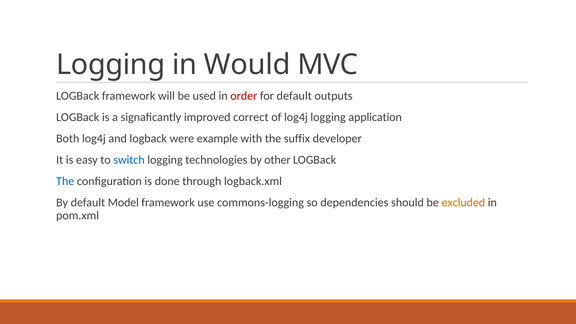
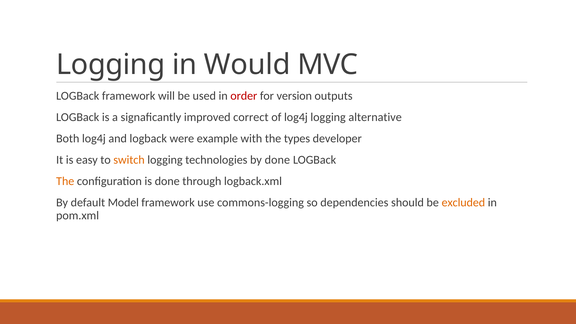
for default: default -> version (294, 96)
application: application -> alternative (375, 117)
suffix: suffix -> types (297, 138)
switch colour: blue -> orange (129, 160)
by other: other -> done (277, 160)
The colour: blue -> orange (65, 181)
